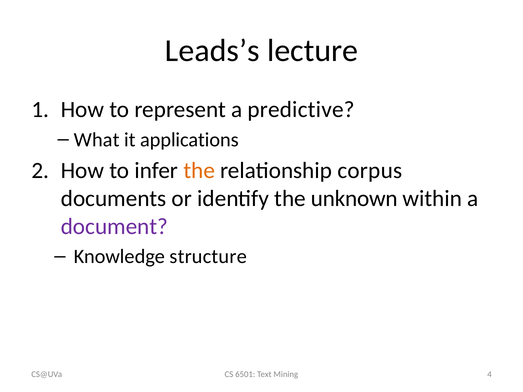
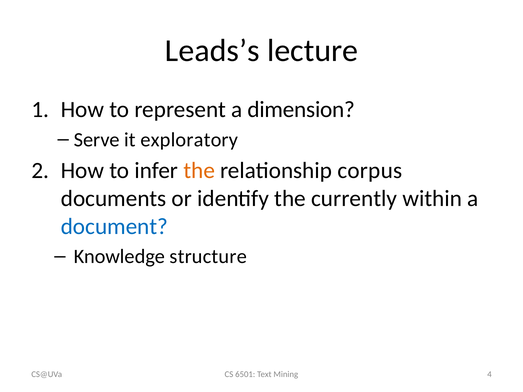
predictive: predictive -> dimension (301, 110)
What: What -> Serve (97, 140)
applications: applications -> exploratory (189, 140)
unknown: unknown -> currently (354, 199)
document colour: purple -> blue (114, 227)
